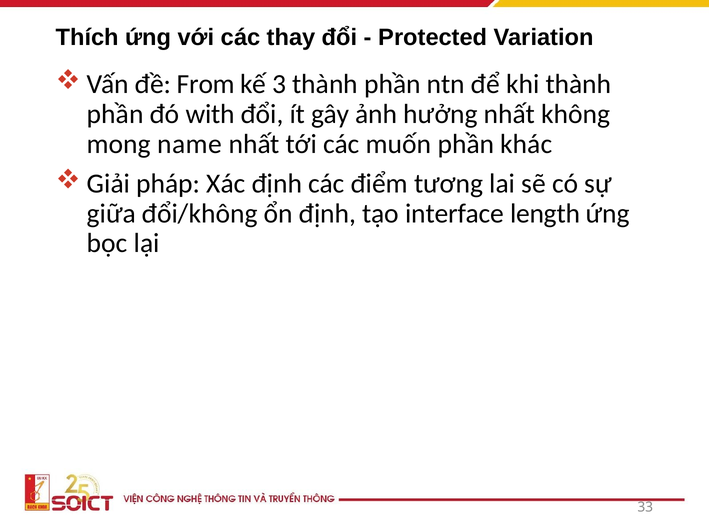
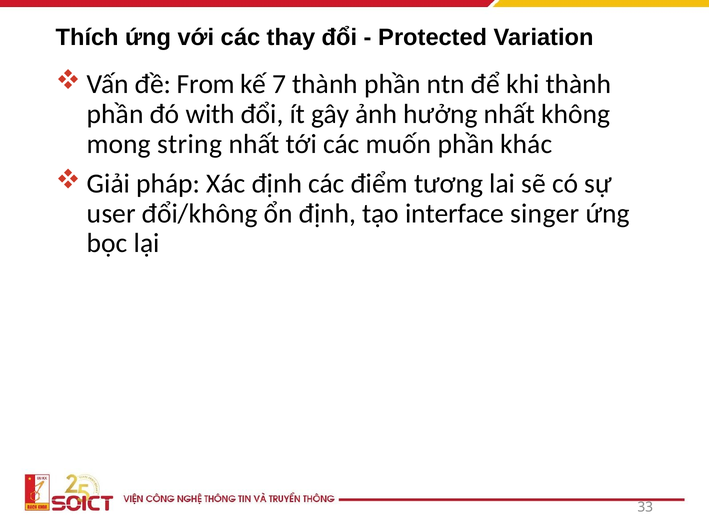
3: 3 -> 7 (279, 84)
name: name -> string (190, 144)
giữa: giữa -> user (111, 213)
length: length -> singer (545, 213)
